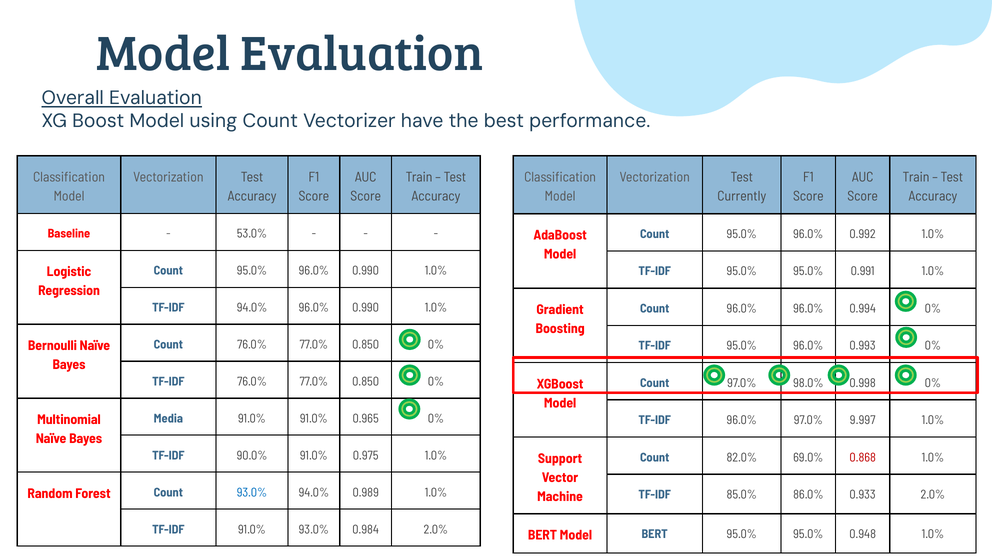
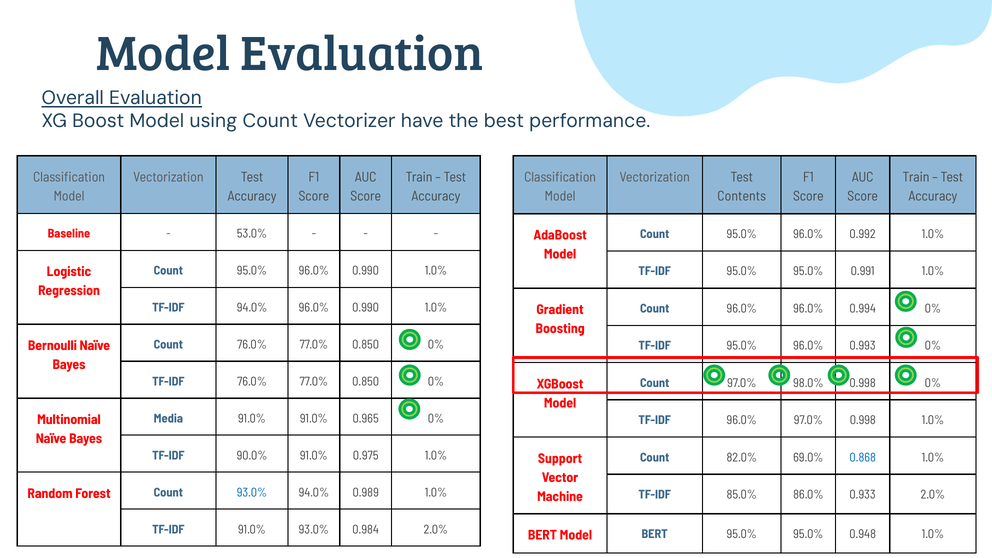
Currently: Currently -> Contents (742, 196)
97.0% 9.997: 9.997 -> 0.998 (863, 420)
0.868 colour: red -> blue (863, 457)
